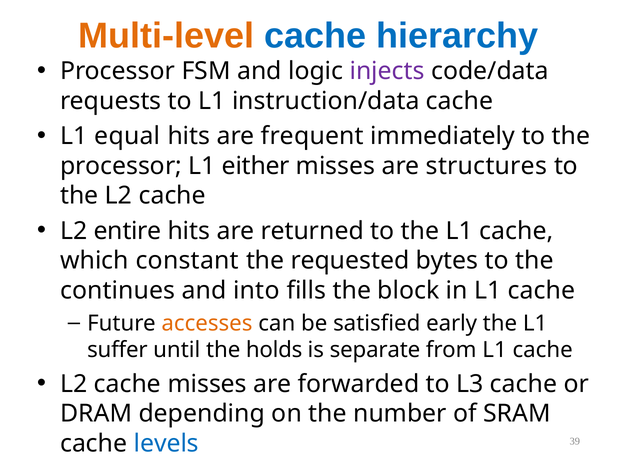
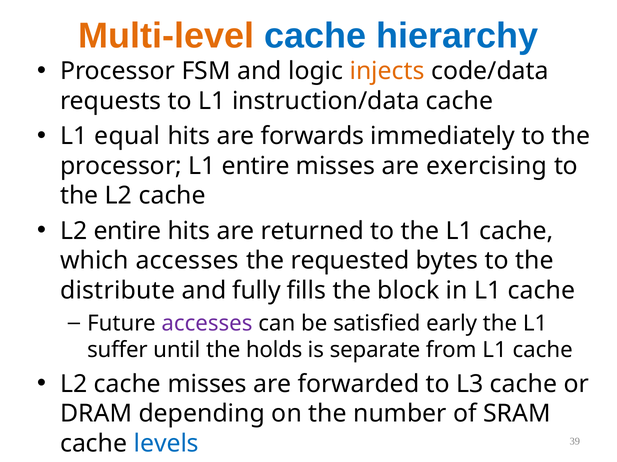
injects colour: purple -> orange (387, 71)
frequent: frequent -> forwards (312, 136)
L1 either: either -> entire (256, 166)
structures: structures -> exercising (487, 166)
which constant: constant -> accesses (187, 261)
continues: continues -> distribute (118, 291)
into: into -> fully (257, 291)
accesses colour: orange -> purple (207, 324)
